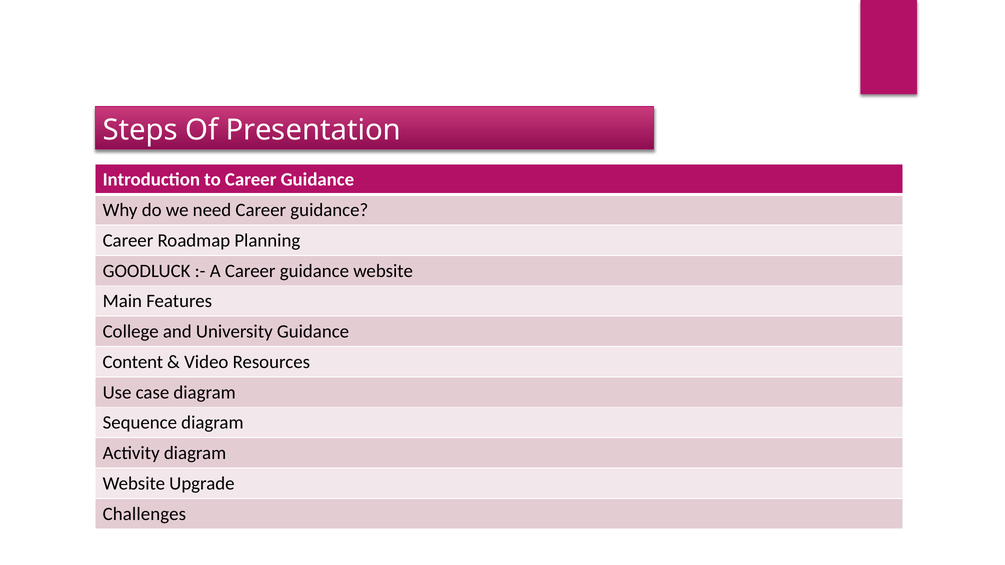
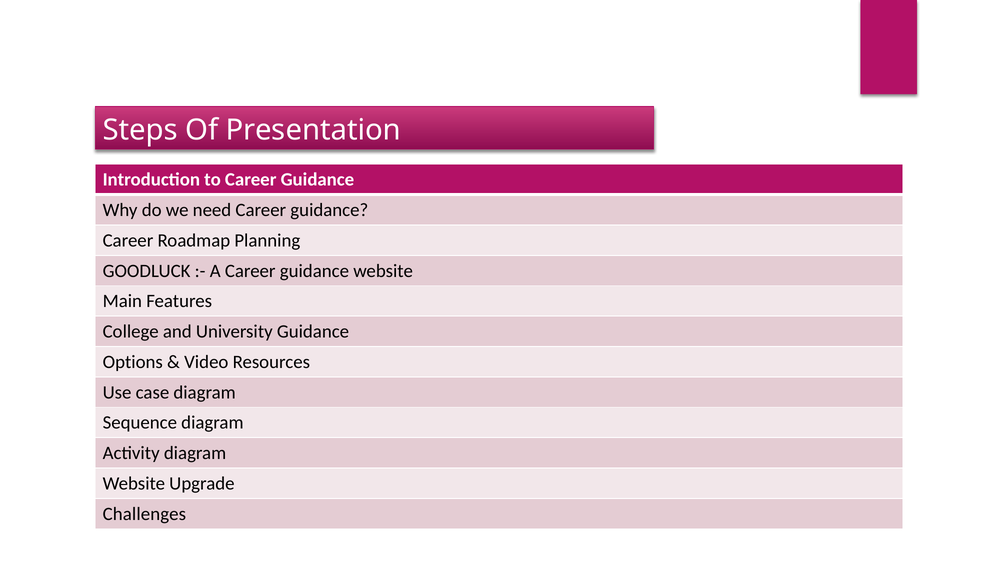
Content: Content -> Options (133, 362)
